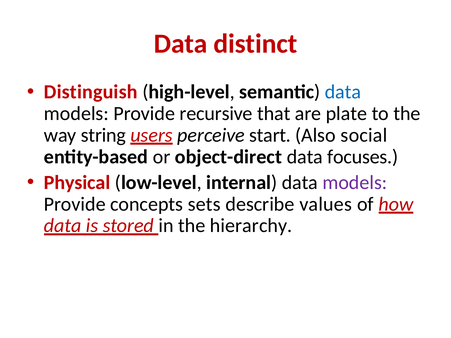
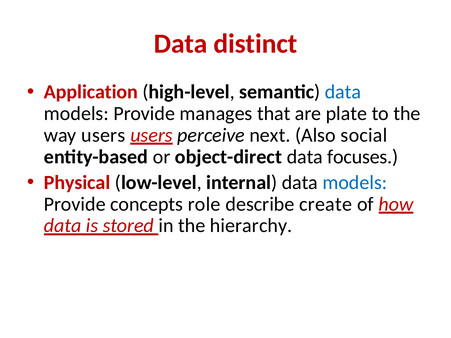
Distinguish: Distinguish -> Application (91, 92)
recursive: recursive -> manages (216, 114)
way string: string -> users (103, 135)
start: start -> next (270, 135)
models colour: purple -> blue (355, 183)
sets: sets -> role (204, 204)
values: values -> create (326, 204)
